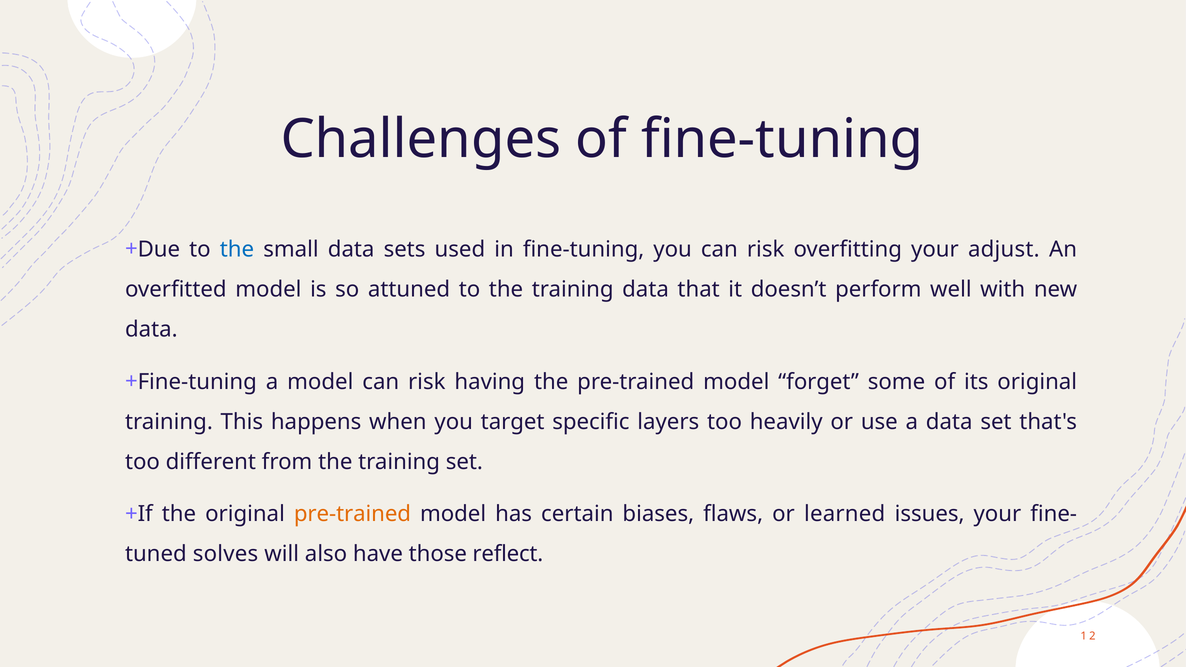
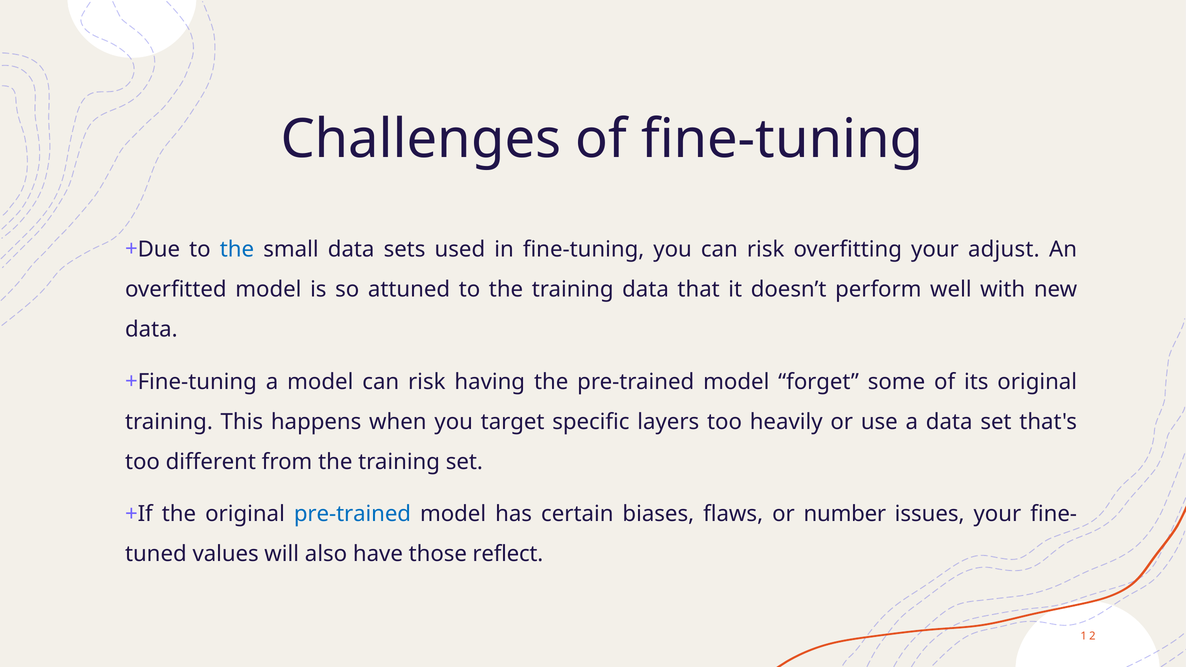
pre-trained colour: orange -> blue (352, 514)
learned: learned -> number (845, 514)
solves: solves -> values (226, 554)
